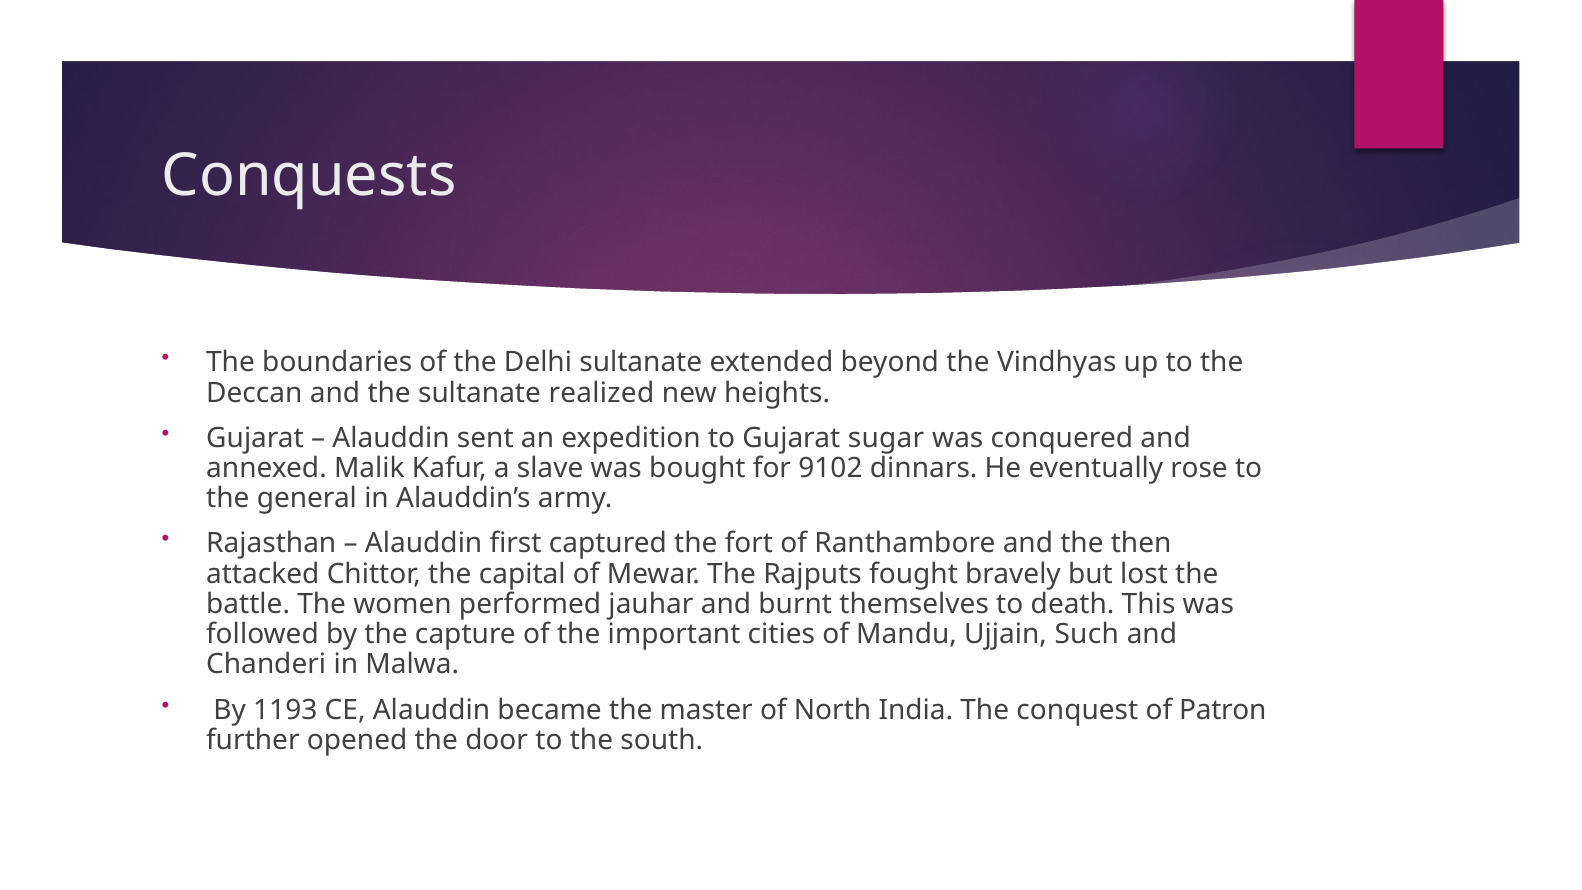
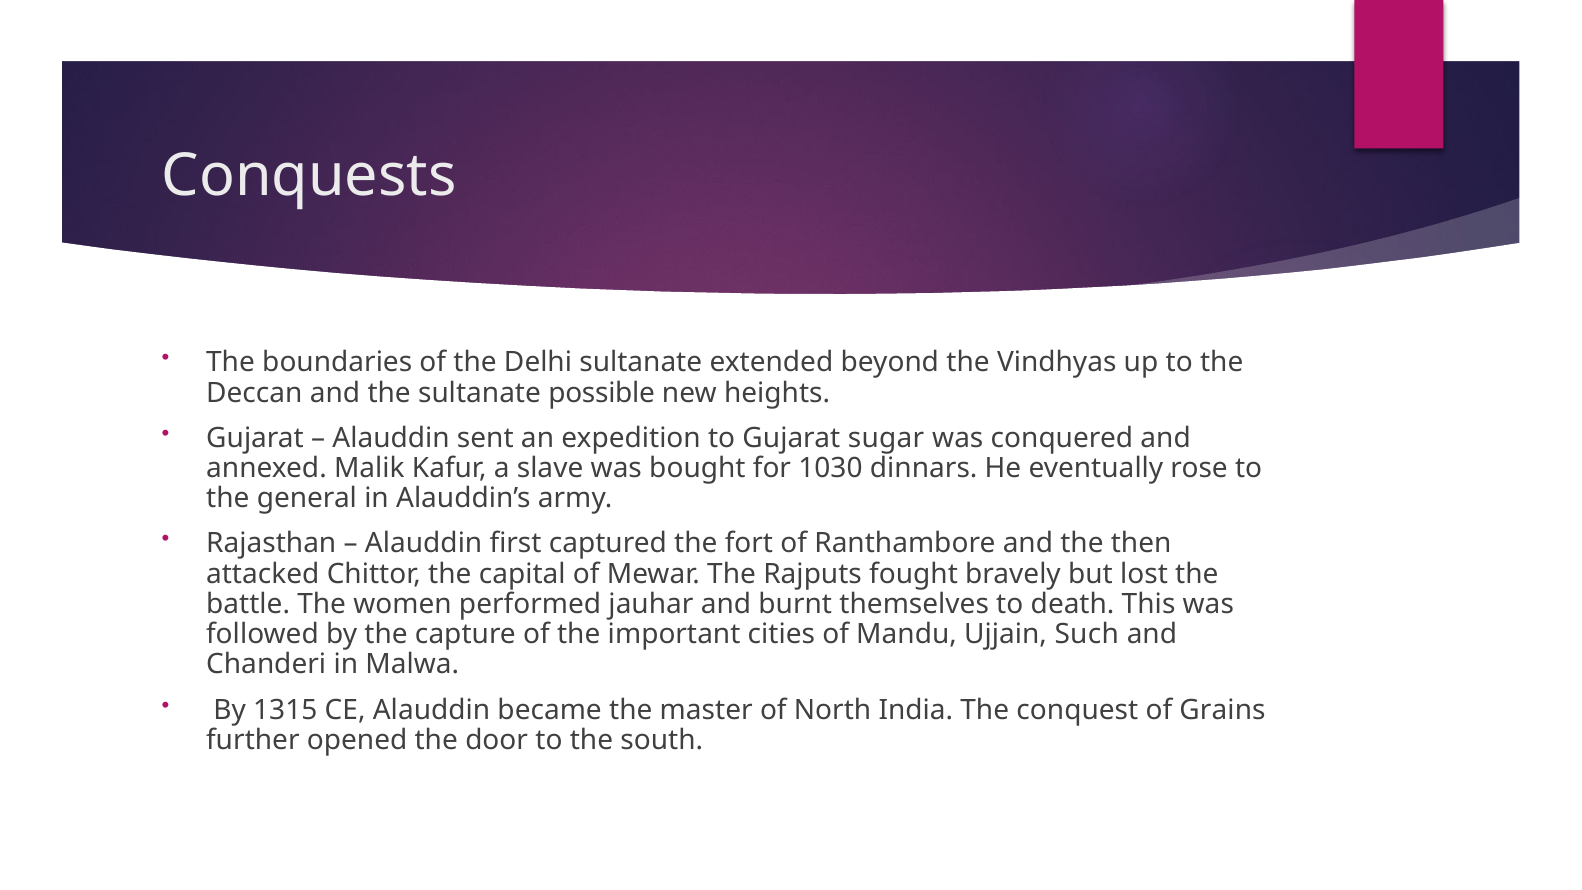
realized: realized -> possible (602, 393)
9102: 9102 -> 1030 (830, 468)
1193: 1193 -> 1315 (285, 710)
Patron: Patron -> Grains (1223, 710)
